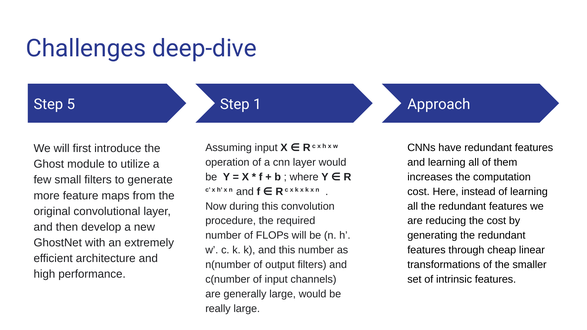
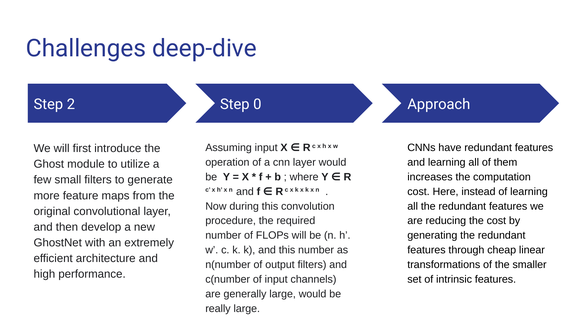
5: 5 -> 2 (71, 104)
1: 1 -> 0 (257, 104)
